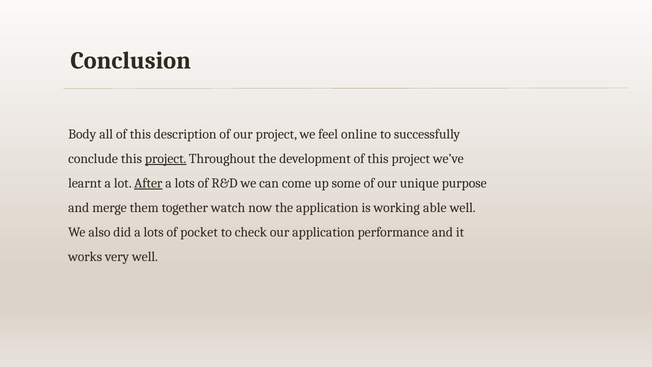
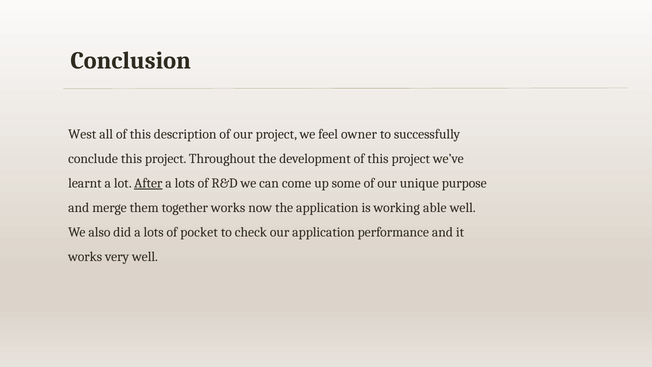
Body: Body -> West (82, 134)
online: online -> owner (359, 134)
project underline: present -> none (166, 159)
together watch: watch -> works (228, 207)
